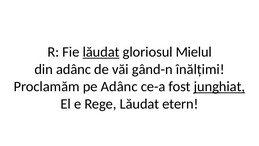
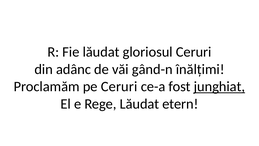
lăudat underline: present -> none (101, 52)
gloriosul Mielul: Mielul -> Ceruri (194, 52)
pe Adânc: Adânc -> Ceruri (119, 86)
